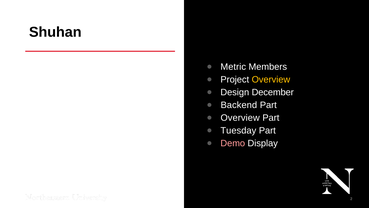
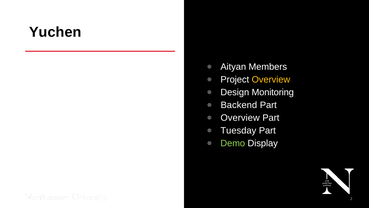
Shuhan: Shuhan -> Yuchen (55, 32)
Metric: Metric -> Aityan (233, 67)
December: December -> Monitoring (273, 92)
Demo colour: pink -> light green (233, 143)
